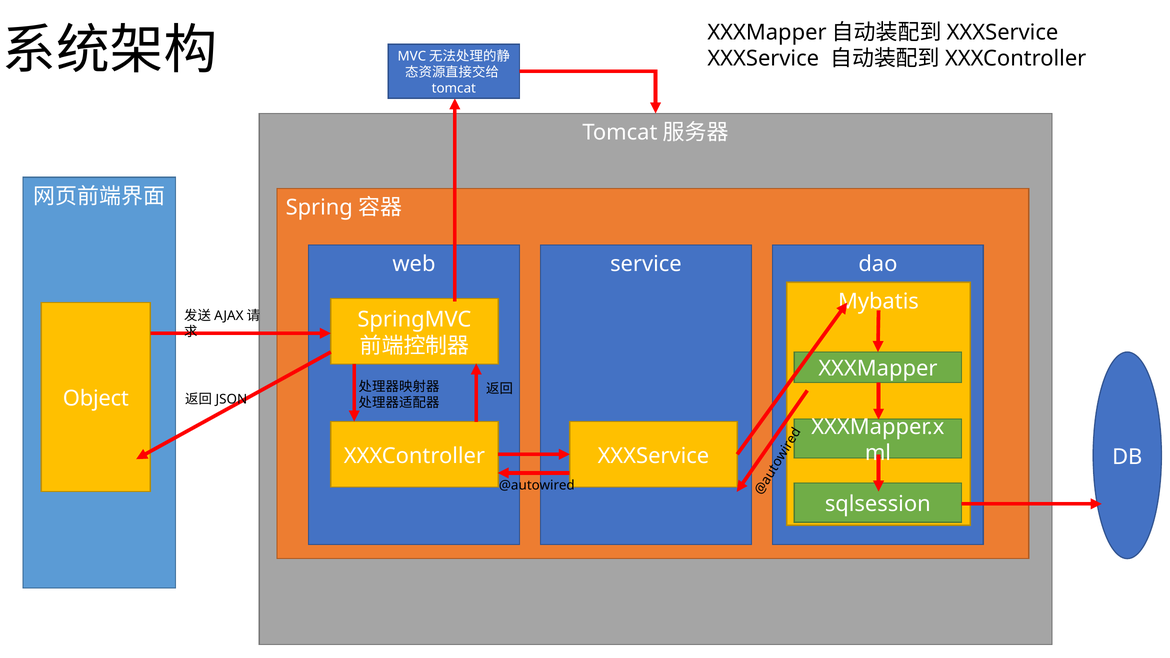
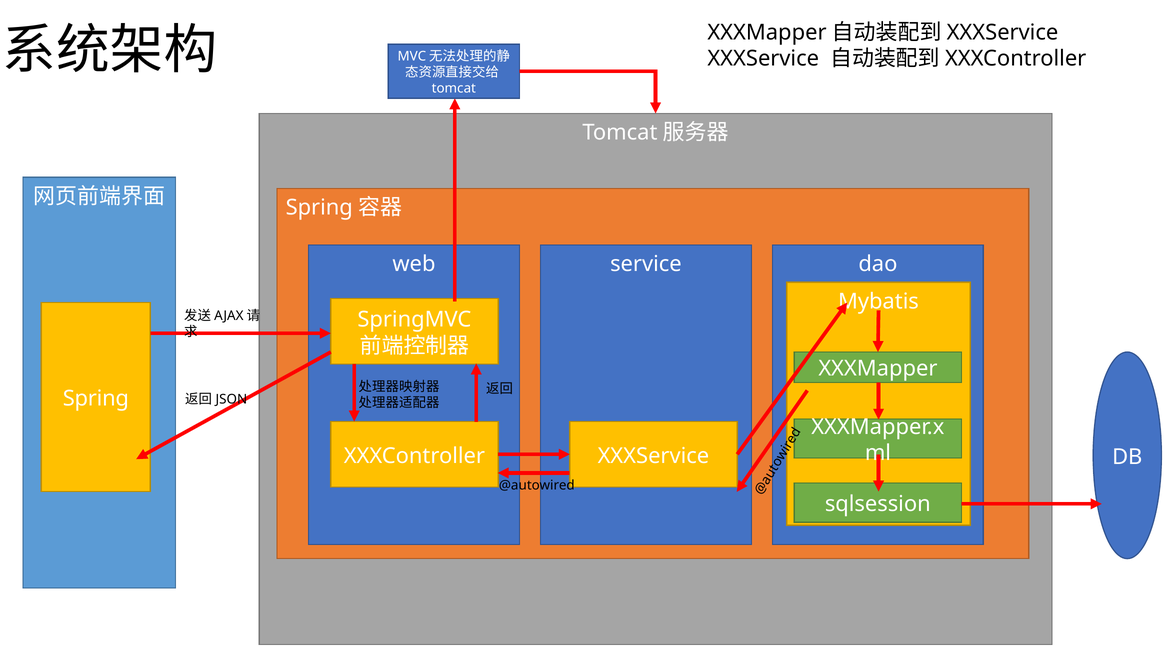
Object: Object -> Spring (96, 399)
